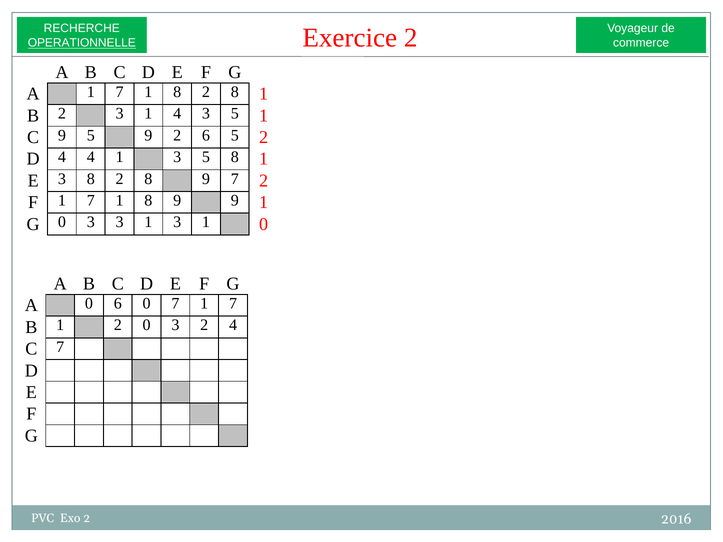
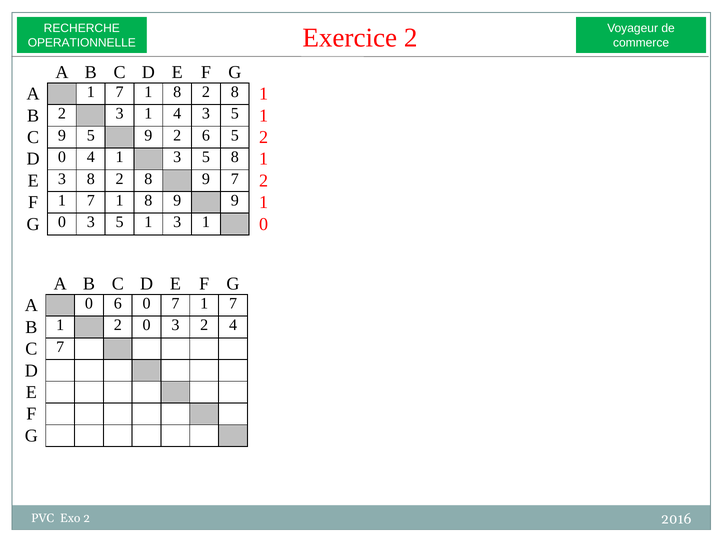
OPERATIONNELLE underline: present -> none (82, 43)
D 4: 4 -> 0 (62, 157)
0 3 3: 3 -> 5 (120, 222)
